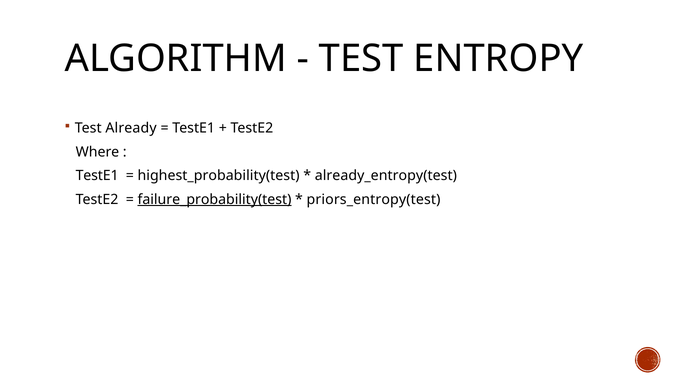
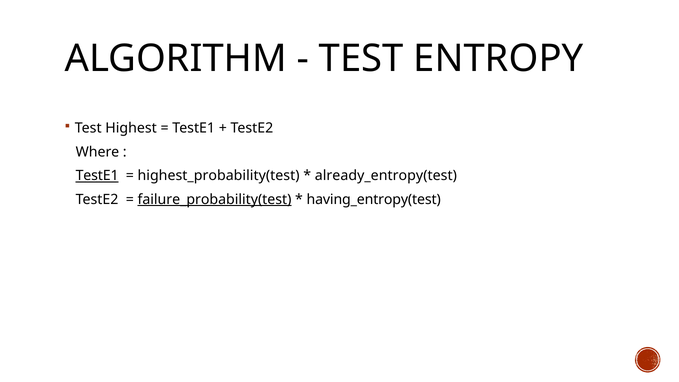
Already: Already -> Highest (131, 128)
TestE1 underline: none -> present (97, 176)
priors_entropy(test: priors_entropy(test -> having_entropy(test (374, 200)
